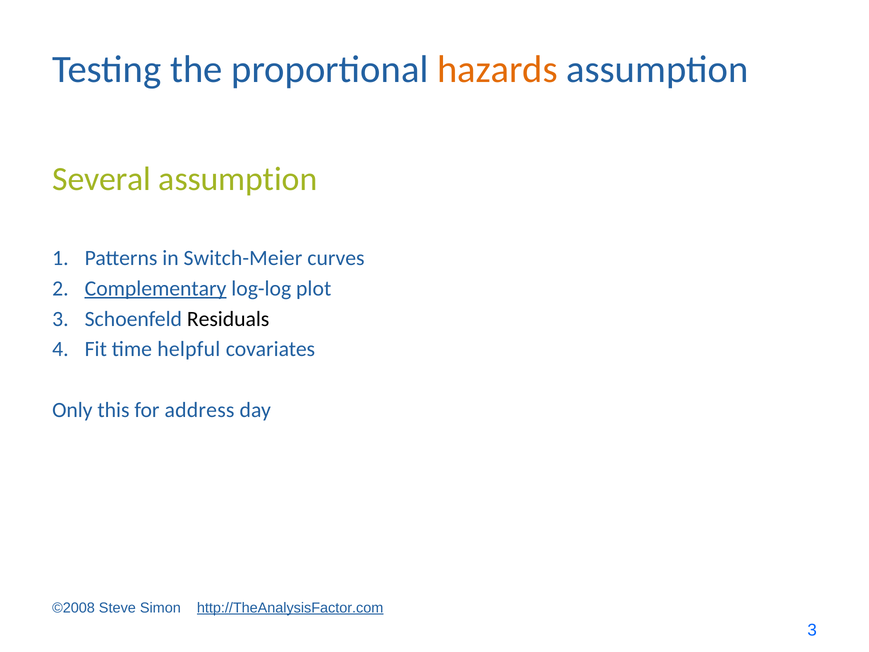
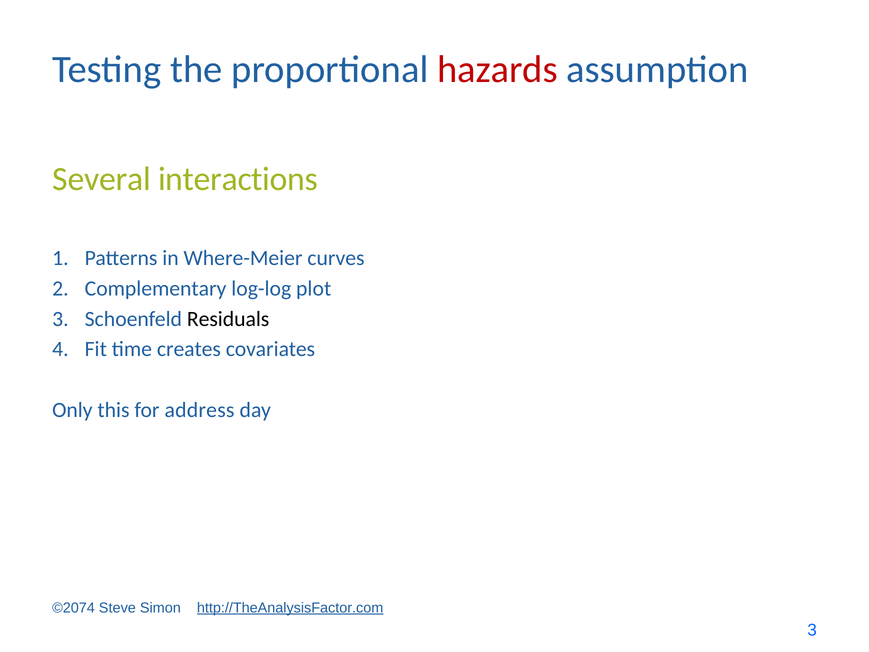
hazards colour: orange -> red (497, 69)
Several assumption: assumption -> interactions (238, 179)
Switch-Meier: Switch-Meier -> Where-Meier (243, 258)
Complementary underline: present -> none (156, 288)
helpful: helpful -> creates (189, 349)
©2008: ©2008 -> ©2074 (74, 608)
